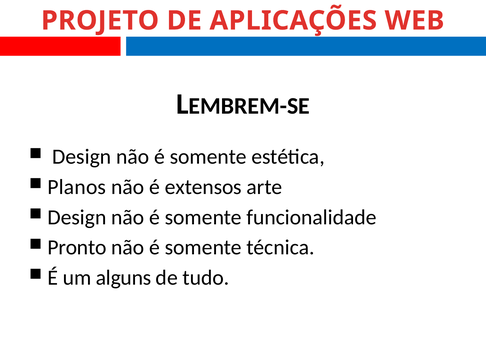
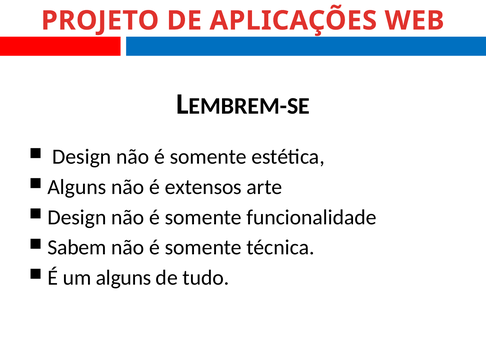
Planos: Planos -> Alguns (77, 187)
Pronto: Pronto -> Sabem (77, 248)
